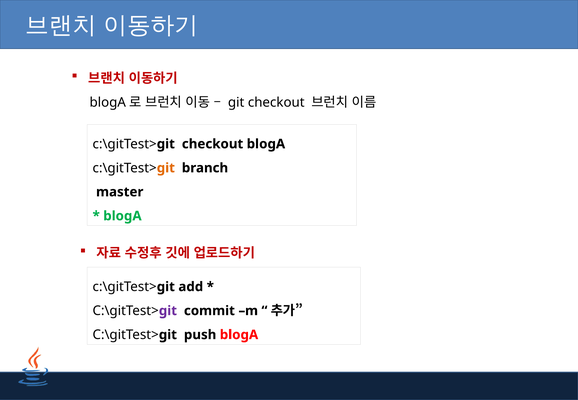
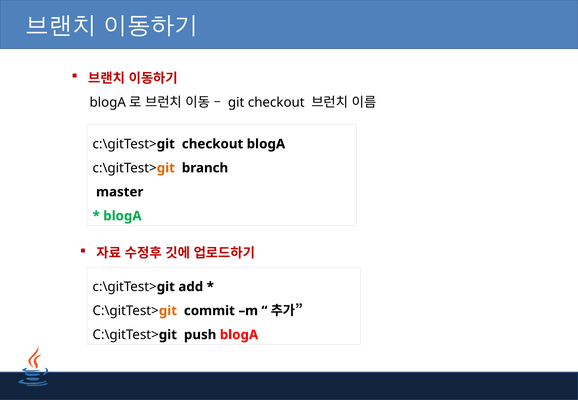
git colour: purple -> orange (168, 311)
